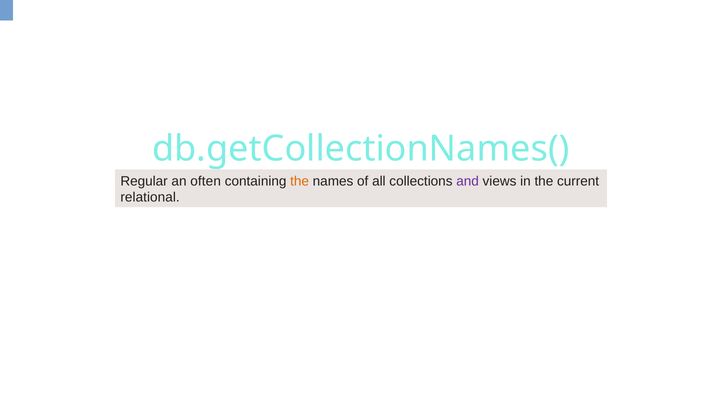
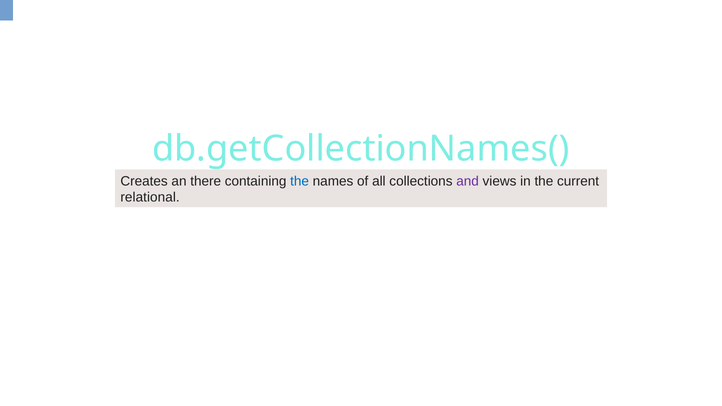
Regular: Regular -> Creates (144, 181)
often: often -> there (206, 181)
the colour: orange -> blue (300, 181)
